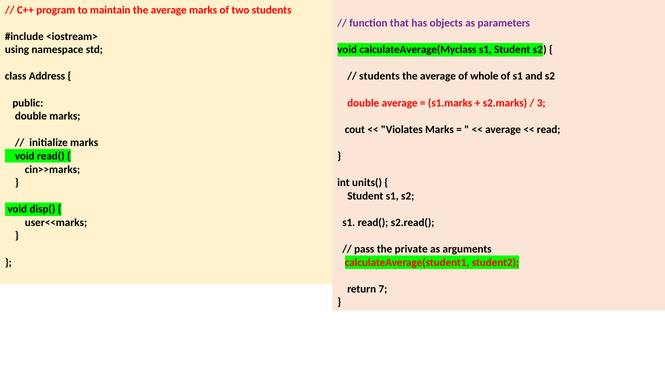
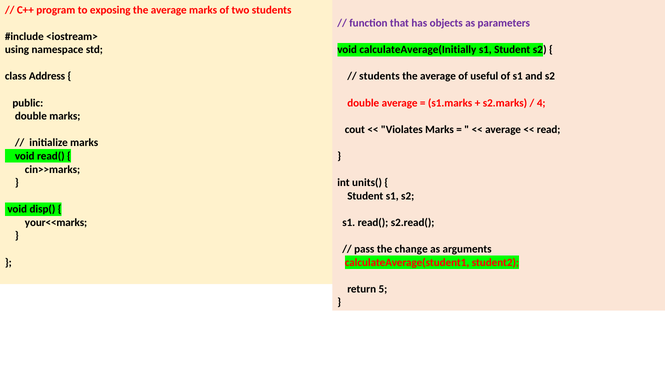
maintain: maintain -> exposing (110, 10)
calculateAverage(Myclass: calculateAverage(Myclass -> calculateAverage(Initially (418, 50)
whole: whole -> useful (484, 76)
3: 3 -> 4 (541, 103)
user<<marks: user<<marks -> your<<marks (56, 223)
private: private -> change (411, 249)
7: 7 -> 5 (383, 289)
